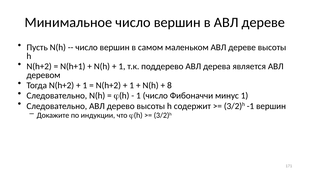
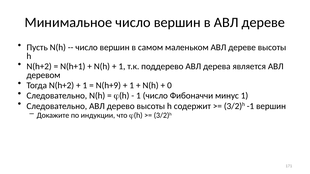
N(h+2: N(h+2 -> N(h+9 (108, 86)
8: 8 -> 0 (169, 86)
